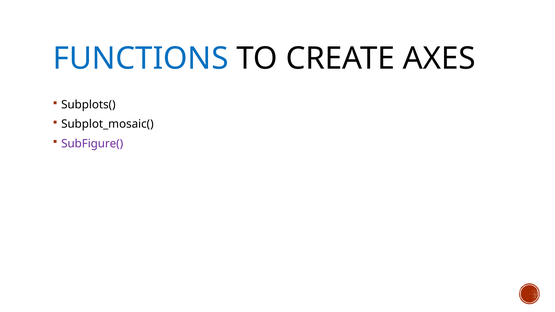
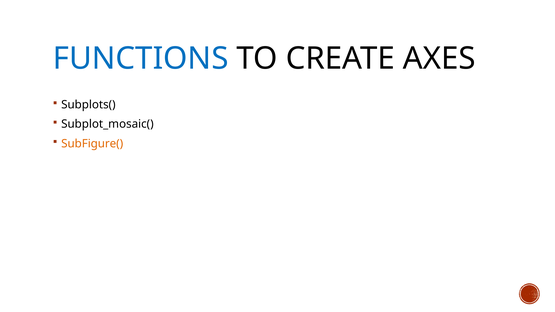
SubFigure( colour: purple -> orange (92, 144)
